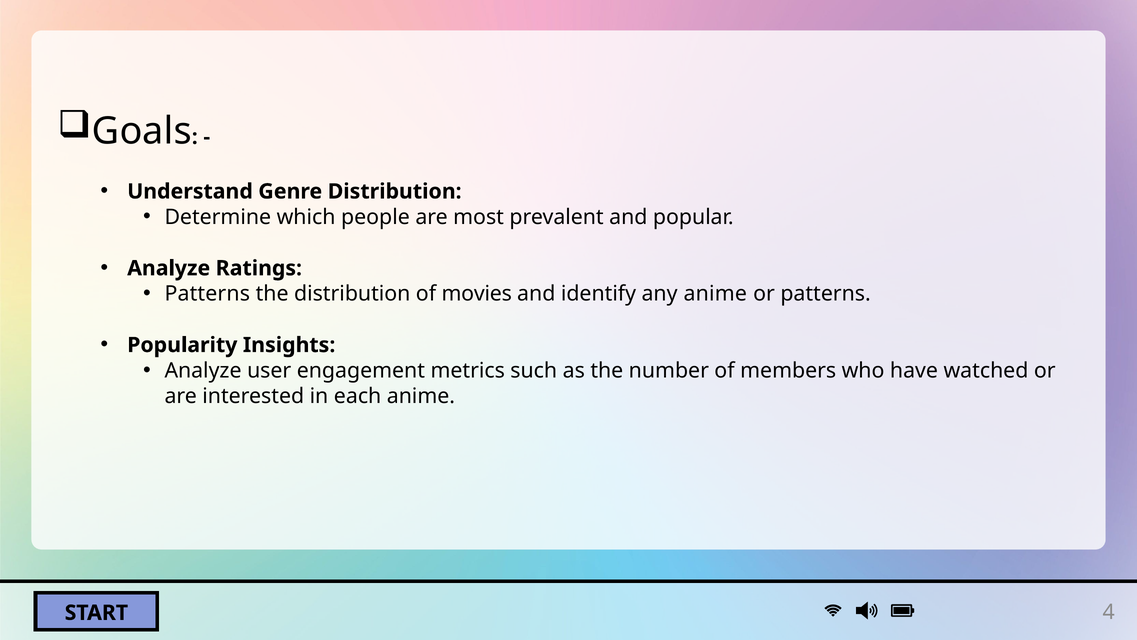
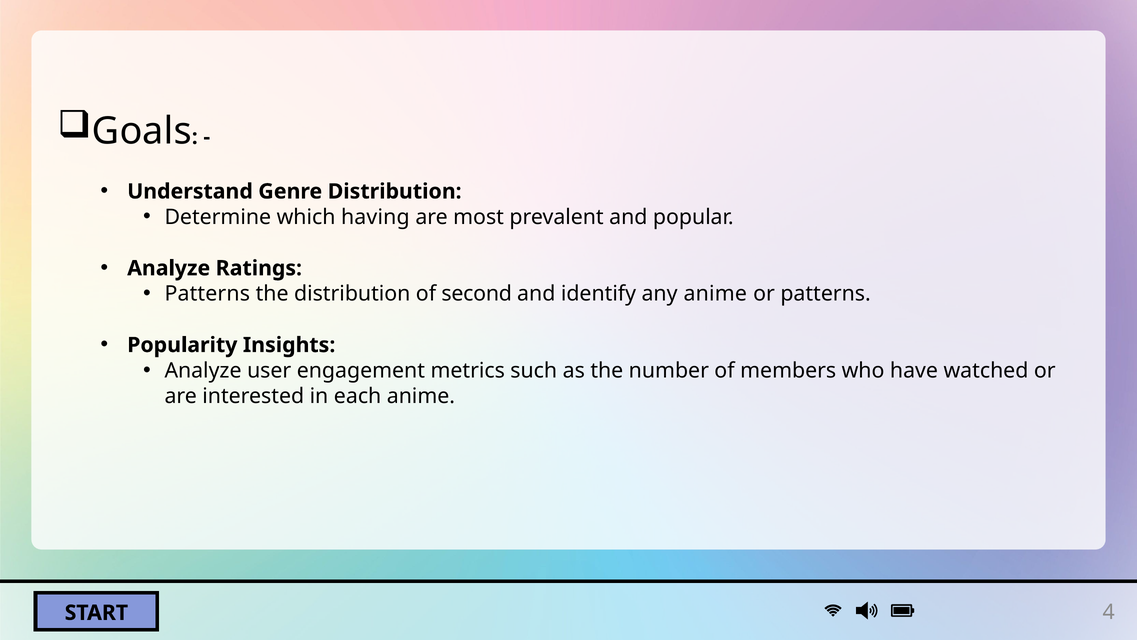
people: people -> having (375, 217)
movies: movies -> second (477, 294)
